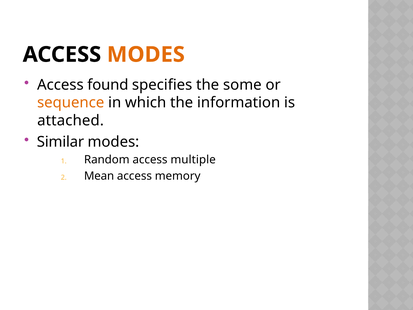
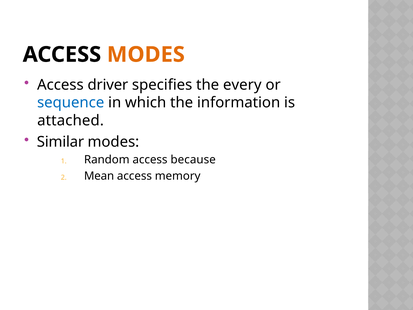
found: found -> driver (108, 85)
some: some -> every (242, 85)
sequence colour: orange -> blue (71, 103)
multiple: multiple -> because (193, 160)
